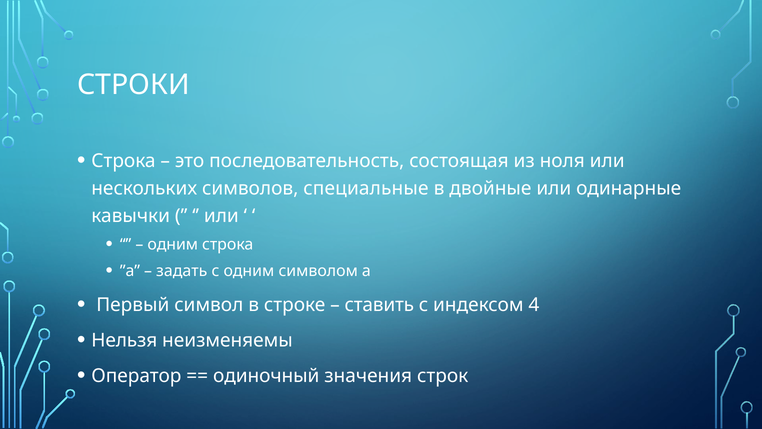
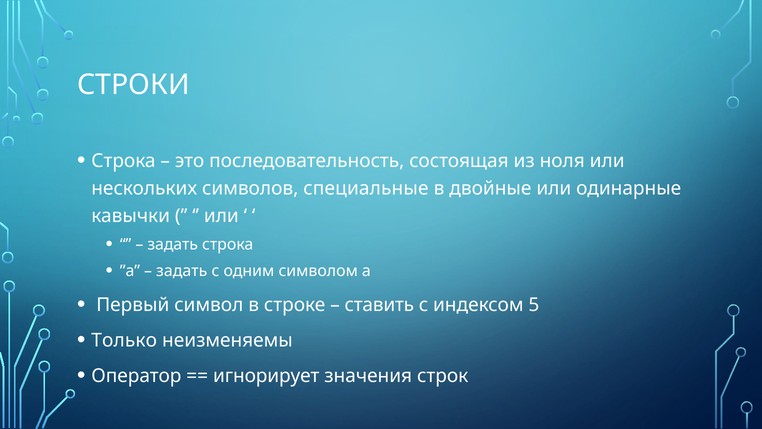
одним: одним -> задать (173, 244)
4: 4 -> 5 (534, 305)
Нельзя: Нельзя -> Только (124, 340)
одиночный: одиночный -> игнорирует (266, 375)
